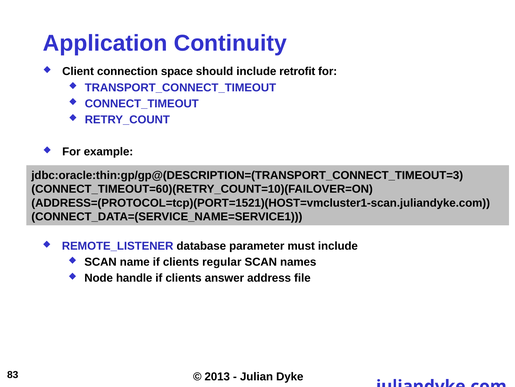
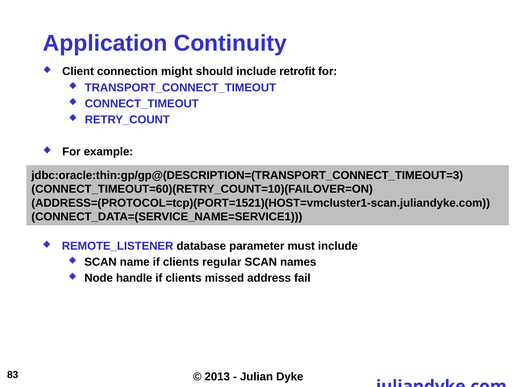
space: space -> might (177, 71)
answer: answer -> missed (224, 278)
file: file -> fail (302, 278)
